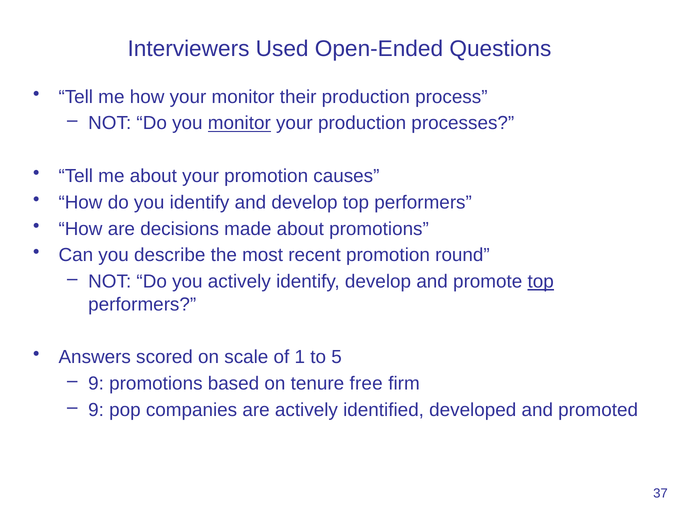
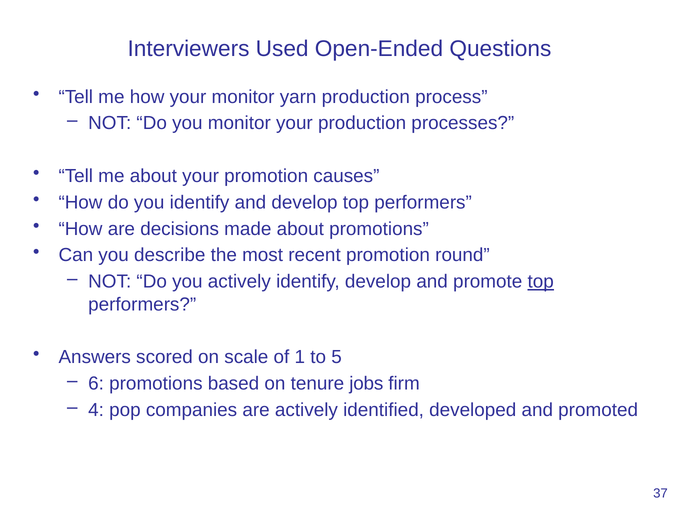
their: their -> yarn (298, 97)
monitor underline: present -> none (239, 123)
9: 9 -> 6 (96, 384)
free: free -> jobs (366, 384)
9: 9 -> 4 (96, 410)
